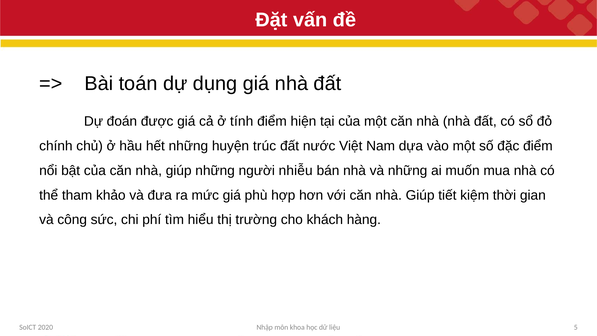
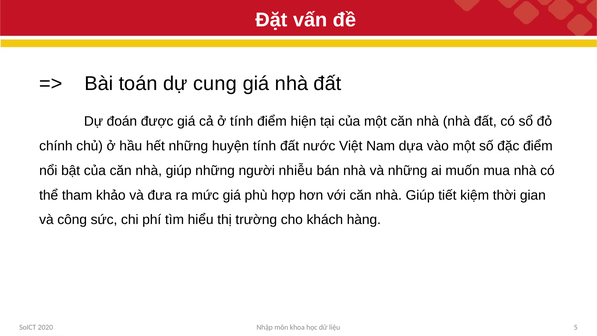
dụng: dụng -> cung (215, 83)
huyện trúc: trúc -> tính (265, 146)
